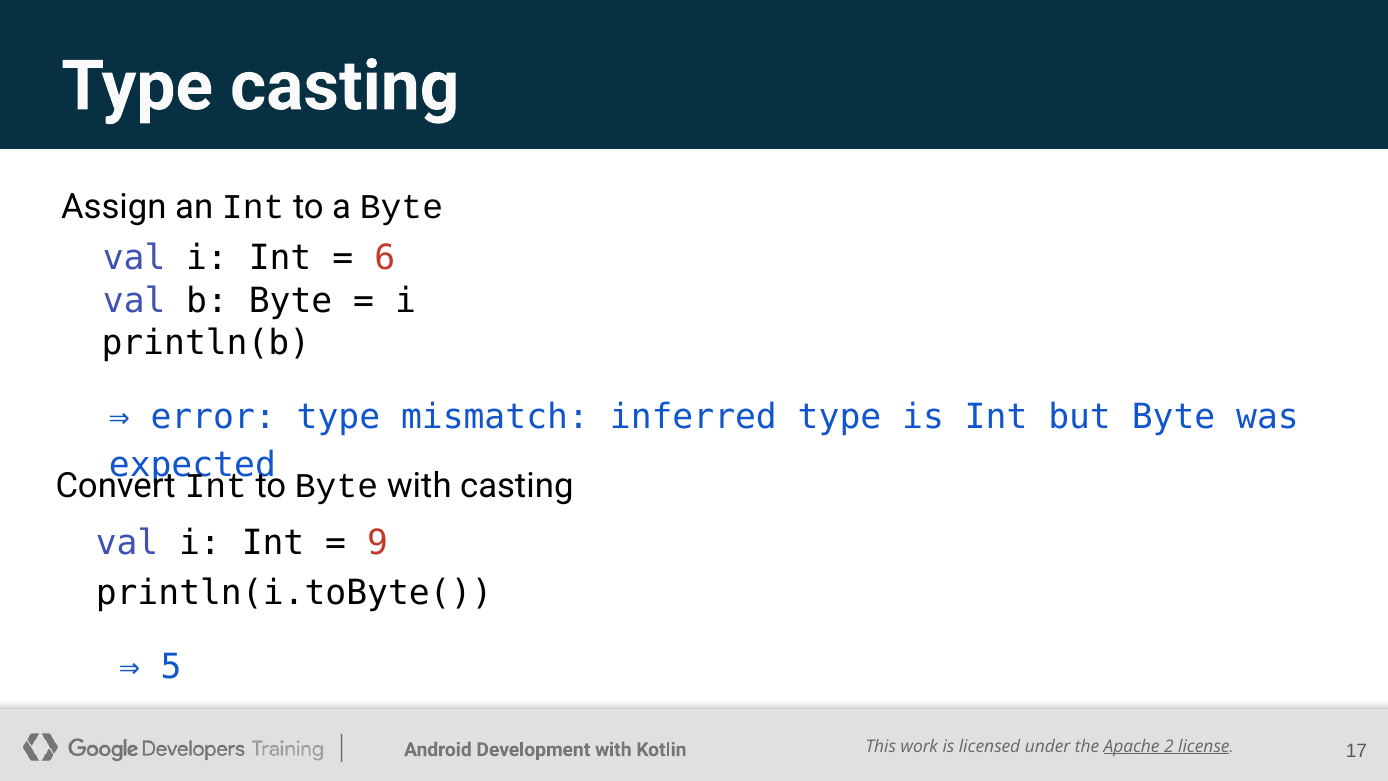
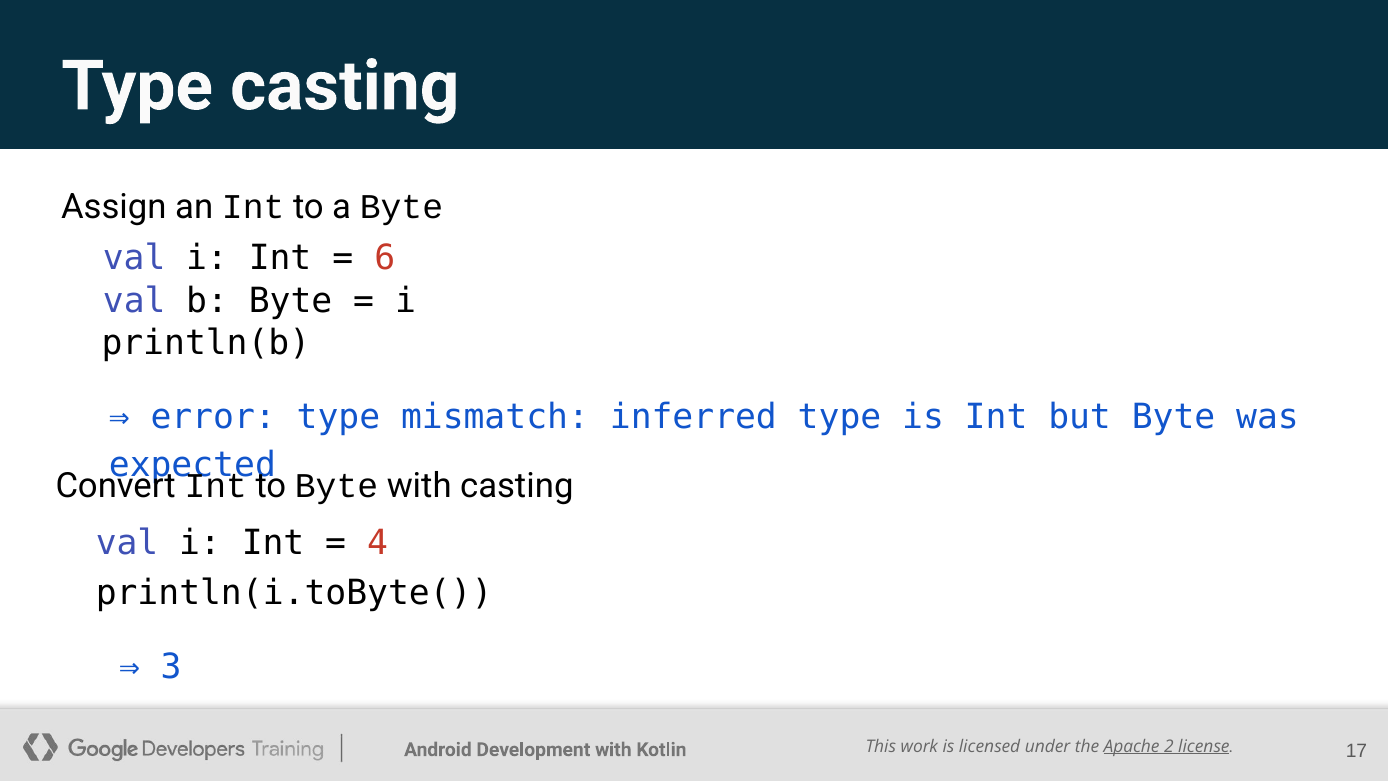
9: 9 -> 4 (378, 543)
5: 5 -> 3 (171, 667)
